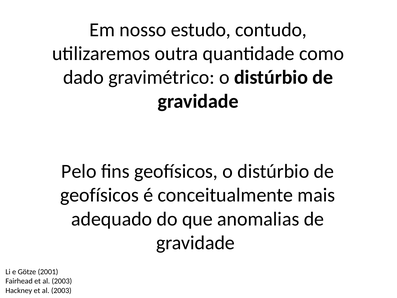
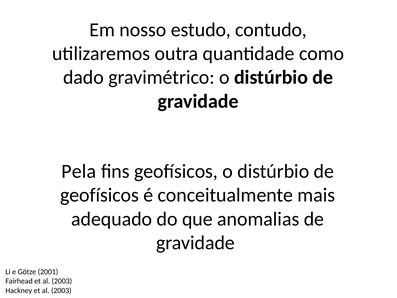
Pelo: Pelo -> Pela (79, 171)
